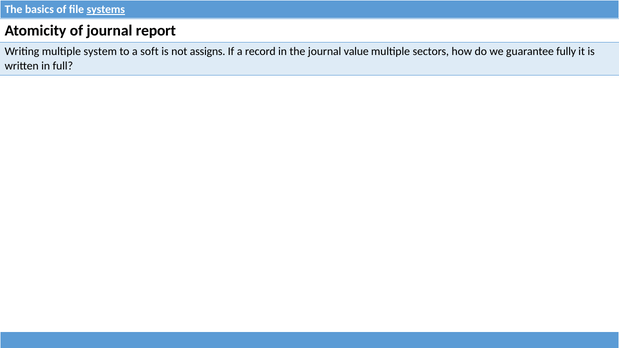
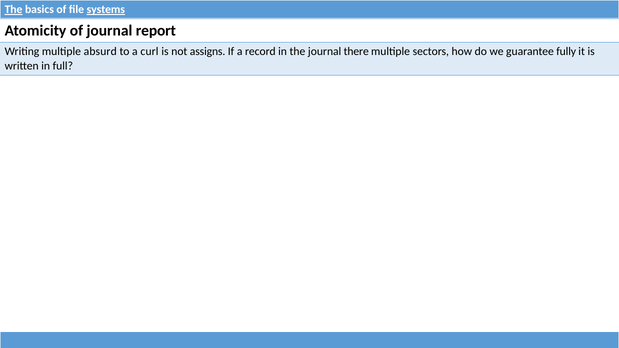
The underline: none -> present (14, 10)
system: system -> absurd (100, 52)
soft: soft -> curl (150, 52)
value: value -> there (356, 52)
